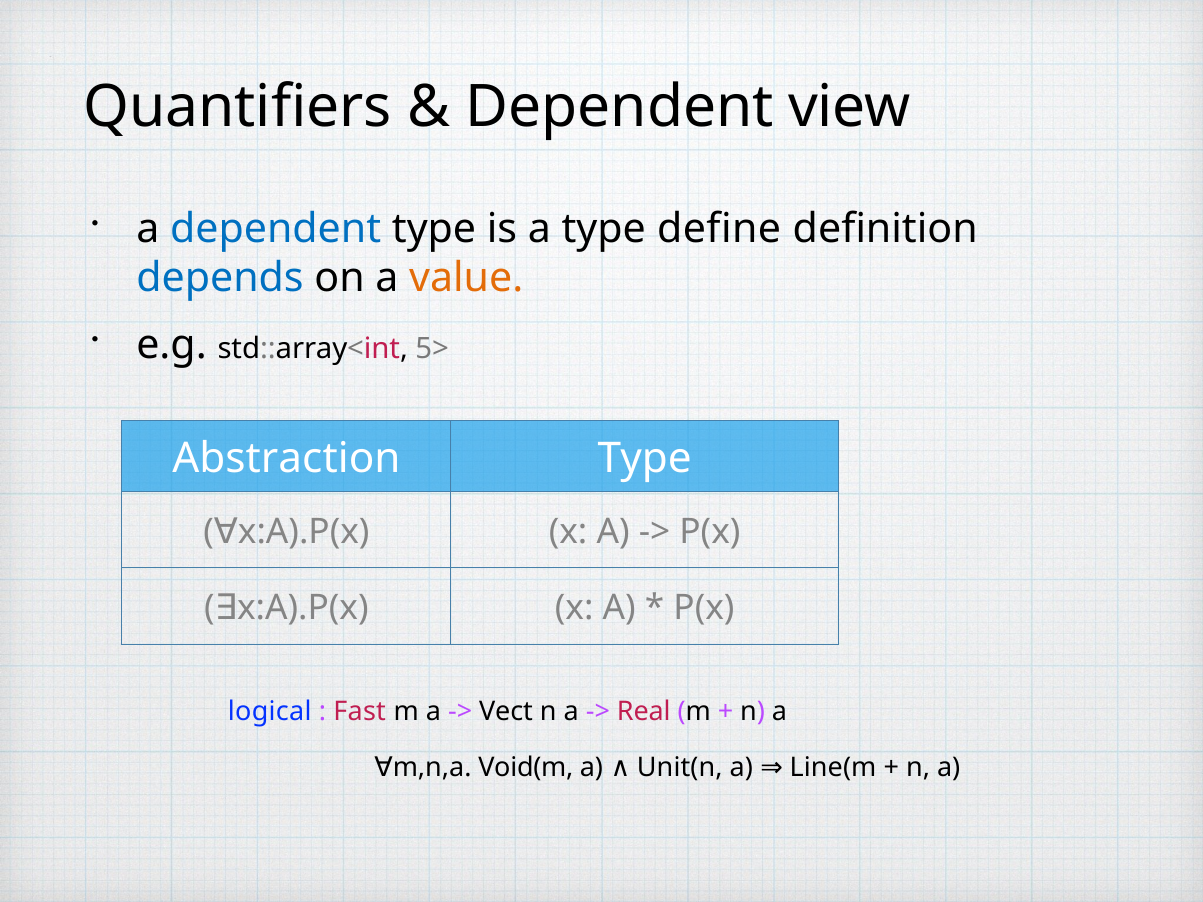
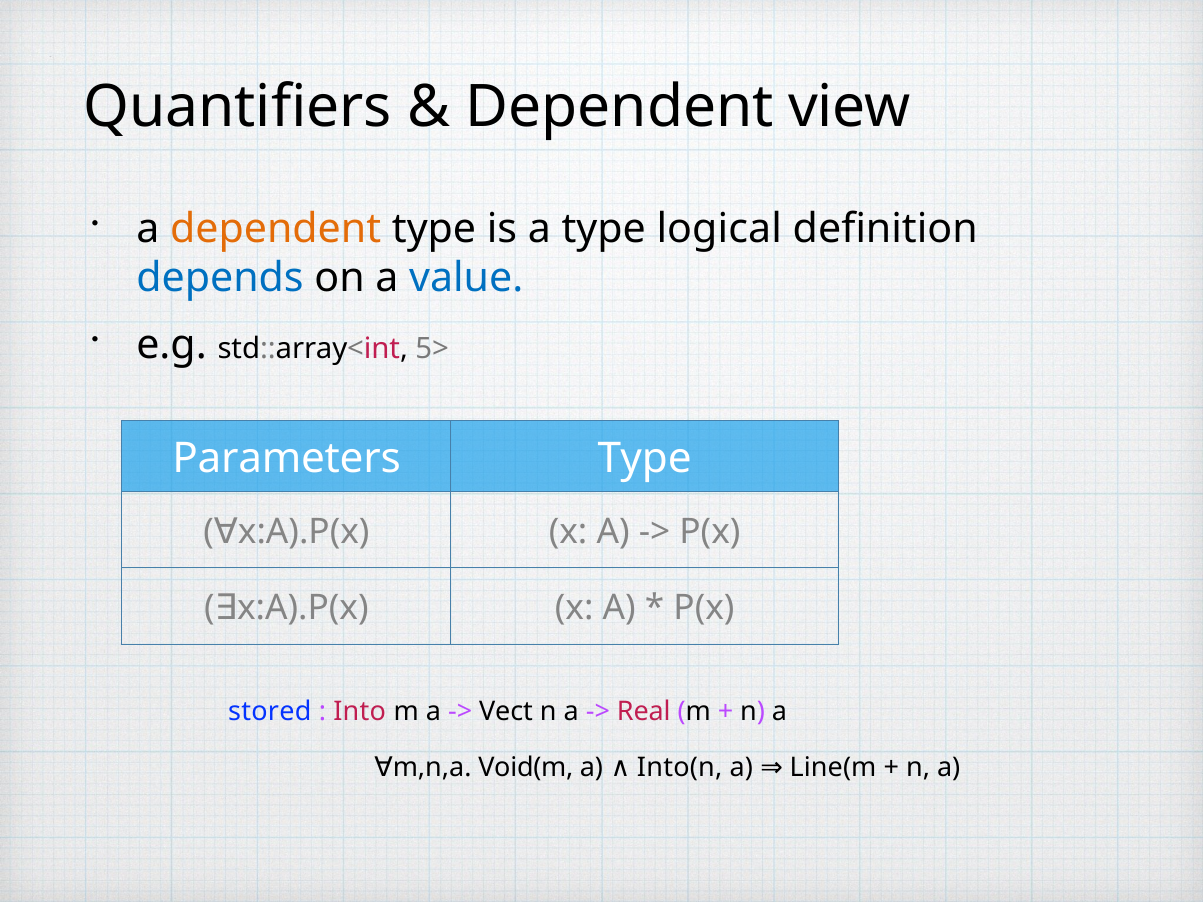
dependent colour: blue -> orange (276, 229)
define: define -> logical (719, 229)
value colour: orange -> blue (466, 278)
Abstraction: Abstraction -> Parameters (287, 459)
logical: logical -> stored (270, 711)
Fast: Fast -> Into (360, 711)
Unit(n: Unit(n -> Into(n (680, 768)
